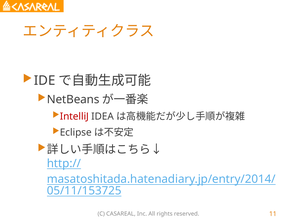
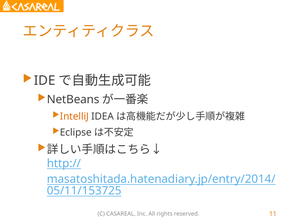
IntelliJ colour: red -> orange (74, 116)
